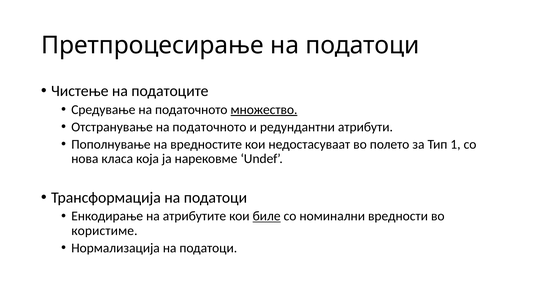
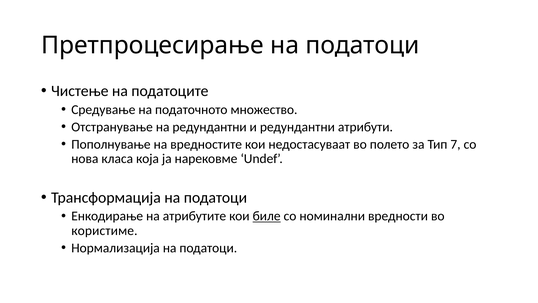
множество underline: present -> none (264, 110)
Отстранување на податочното: податочното -> редундантни (210, 127)
1: 1 -> 7 (455, 144)
